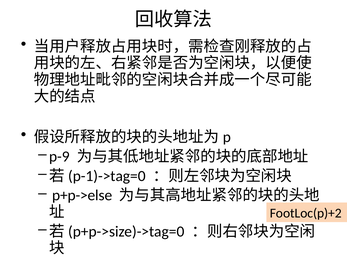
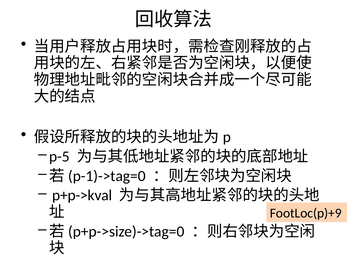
p-9: p-9 -> p-5 (59, 157)
p+p->else: p+p->else -> p+p->kval (82, 196)
FootLoc(p)+2: FootLoc(p)+2 -> FootLoc(p)+9 (306, 213)
